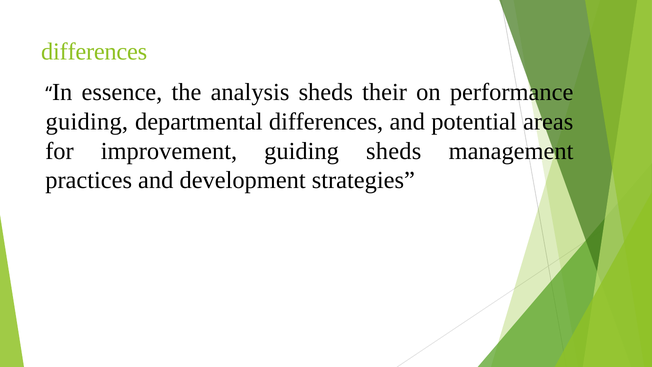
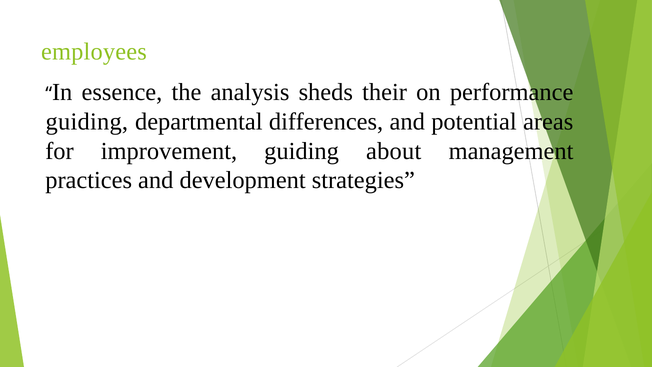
differences: differences -> employees (94, 51)
guiding sheds: sheds -> about (394, 151)
